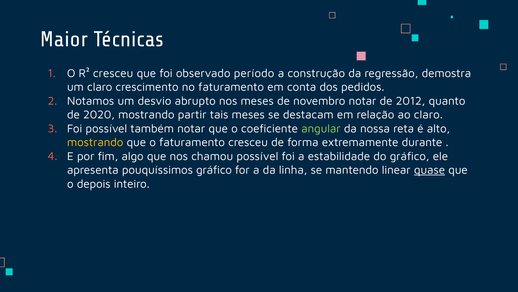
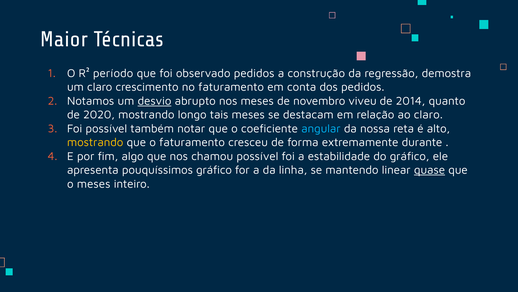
R² cresceu: cresceu -> período (113, 73)
observado período: período -> pedidos (254, 73)
desvio underline: none -> present (155, 101)
novembro notar: notar -> viveu (363, 101)
2012: 2012 -> 2014 (411, 101)
partir: partir -> longo (192, 115)
angular colour: light green -> light blue (321, 128)
o depois: depois -> meses (94, 184)
